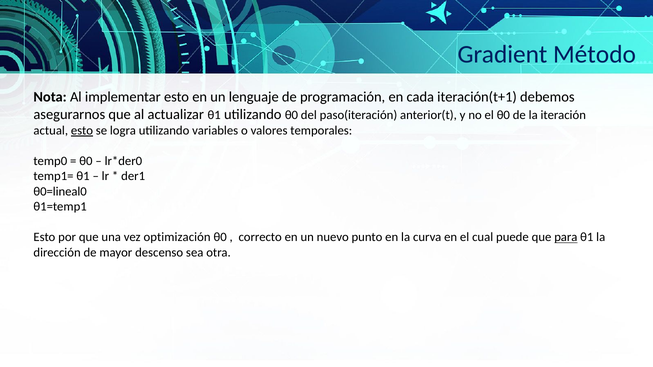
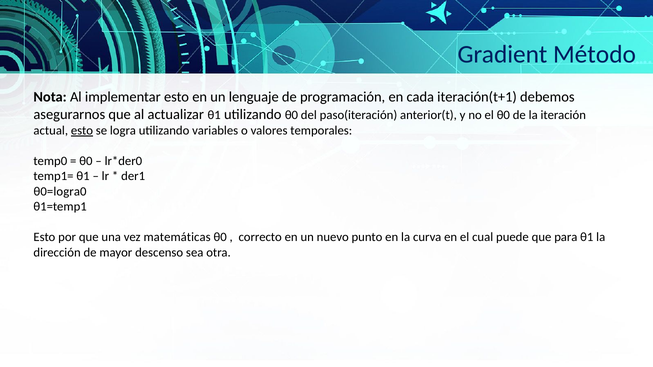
θ0=lineal0: θ0=lineal0 -> θ0=logra0 (60, 192)
optimización: optimización -> matemáticas (177, 237)
para underline: present -> none (566, 237)
